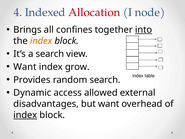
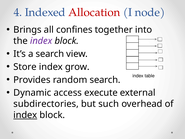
into underline: present -> none (144, 30)
index colour: orange -> purple (41, 41)
Want: Want -> Store (25, 67)
allowed: allowed -> execute (101, 93)
disadvantages: disadvantages -> subdirectories (46, 104)
but want: want -> such (109, 104)
